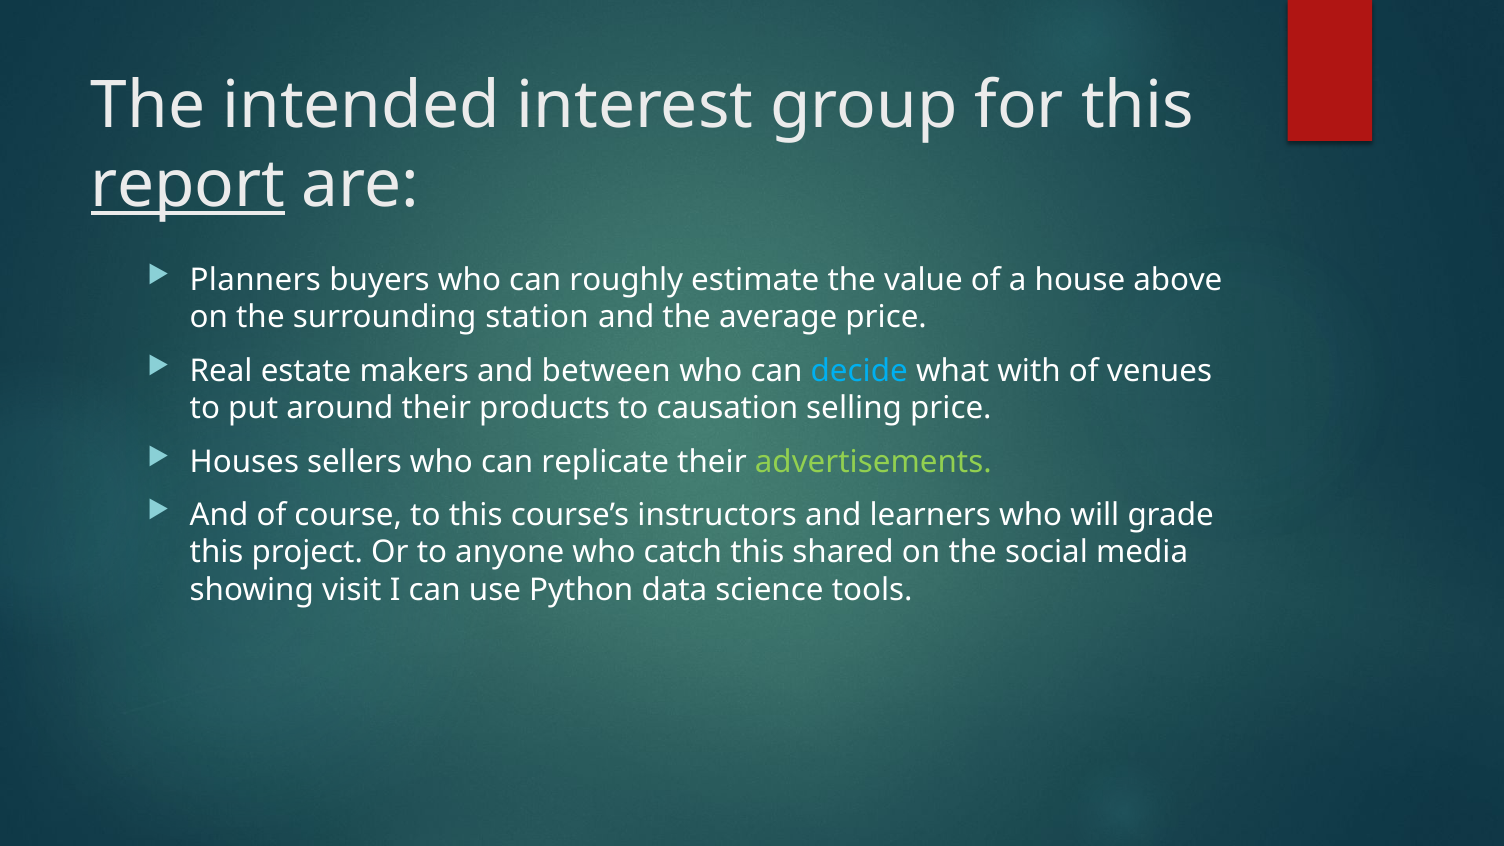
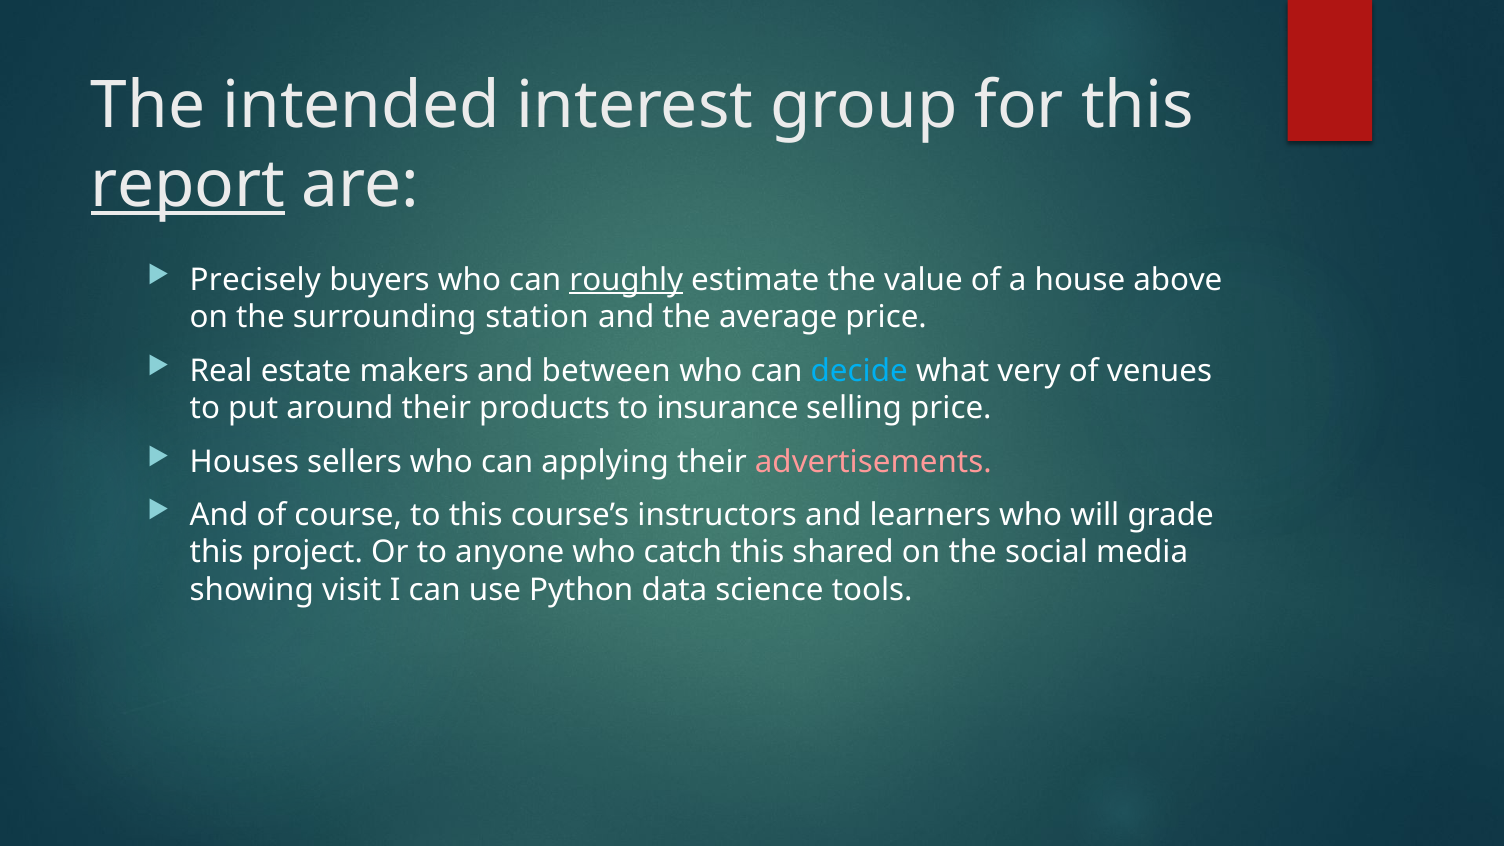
Planners: Planners -> Precisely (255, 280)
roughly underline: none -> present (626, 280)
with: with -> very (1029, 371)
causation: causation -> insurance (728, 408)
replicate: replicate -> applying (605, 462)
advertisements colour: light green -> pink (873, 462)
